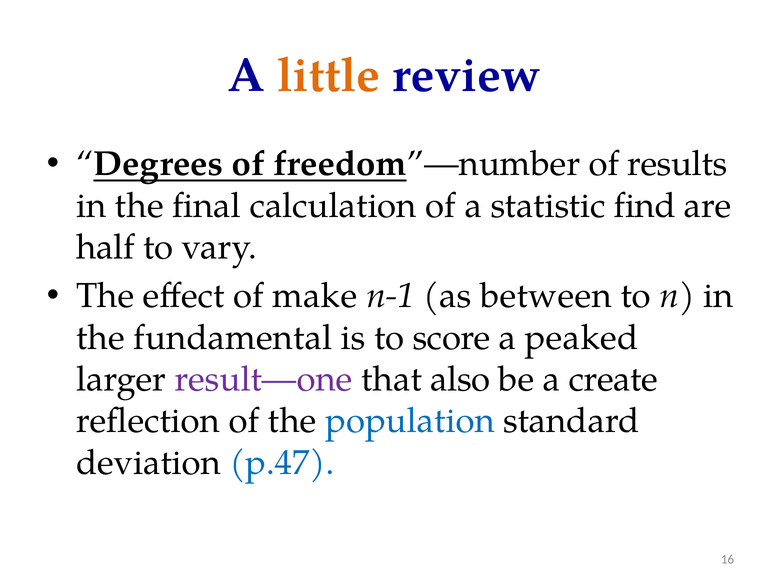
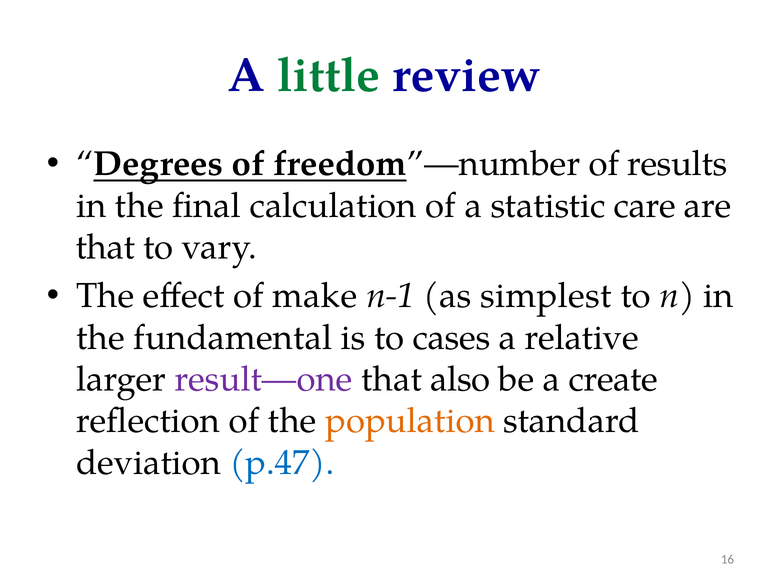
little colour: orange -> green (329, 76)
find: find -> care (645, 206)
half: half -> that (106, 247)
between: between -> simplest (546, 296)
score: score -> cases (452, 337)
peaked: peaked -> relative (582, 337)
population colour: blue -> orange (410, 421)
